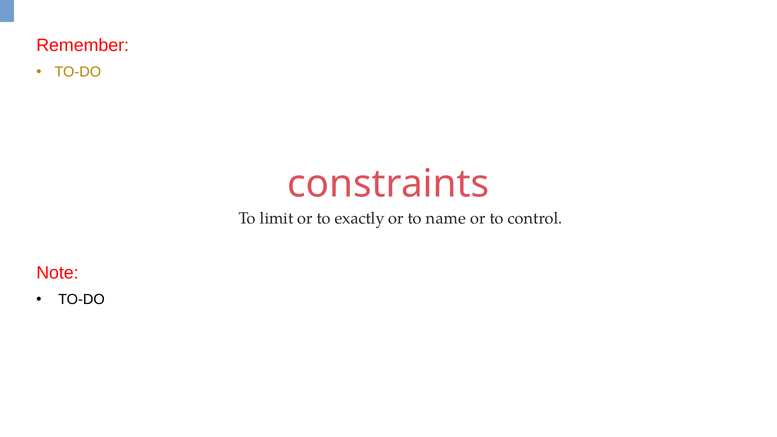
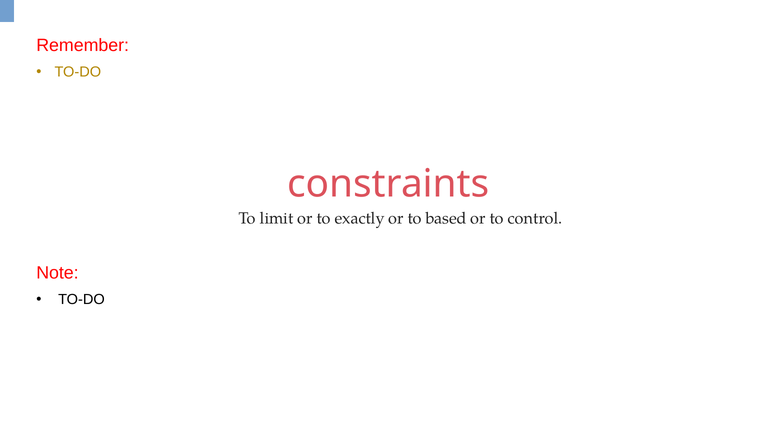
name: name -> based (446, 219)
